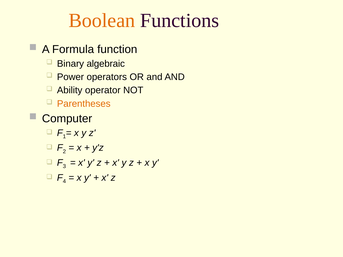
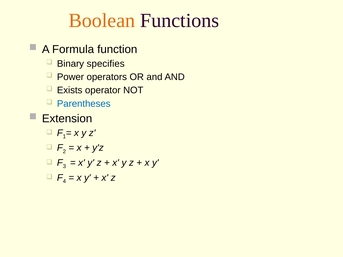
algebraic: algebraic -> specifies (106, 64)
Ability: Ability -> Exists (70, 90)
Parentheses colour: orange -> blue (84, 104)
Computer: Computer -> Extension (67, 119)
